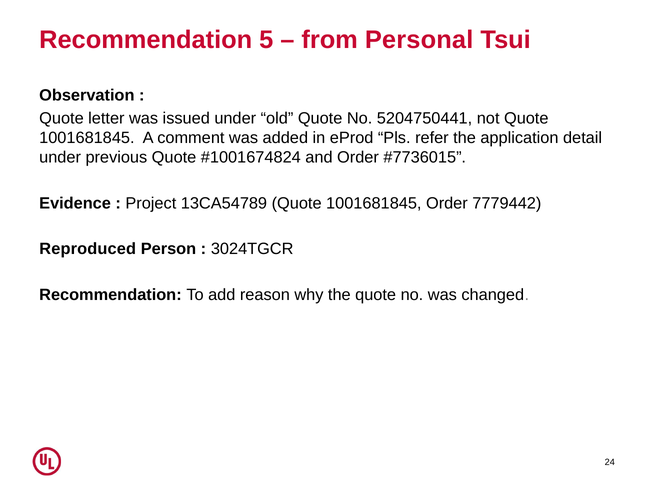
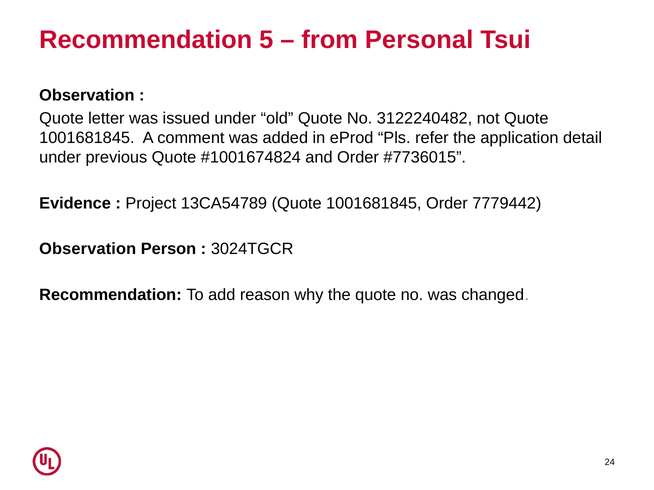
5204750441: 5204750441 -> 3122240482 (425, 119)
Reproduced: Reproduced -> Observation (88, 249)
